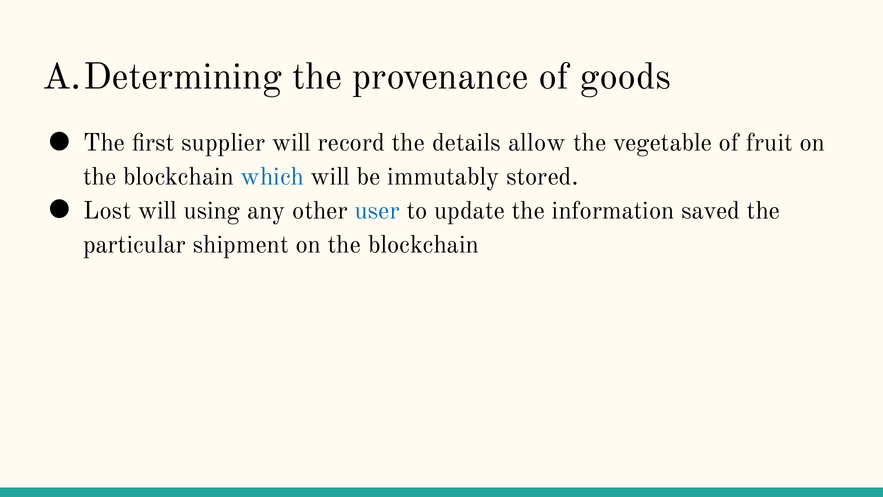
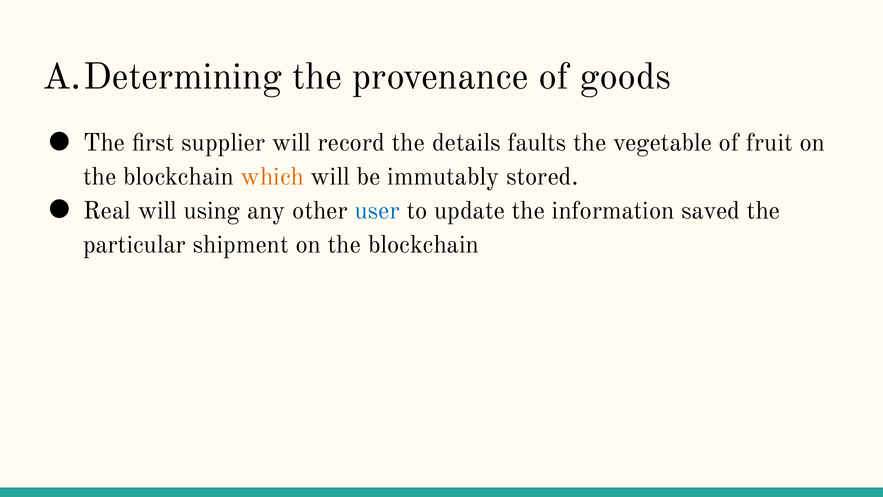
allow: allow -> faults (537, 143)
which colour: blue -> orange (273, 177)
Lost: Lost -> Real (107, 211)
